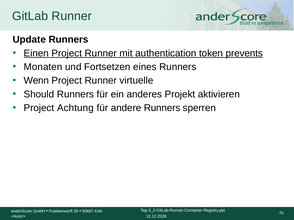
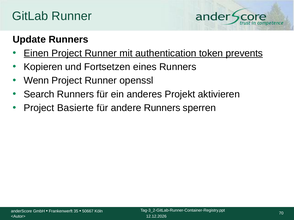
Monaten: Monaten -> Kopieren (43, 67)
virtuelle: virtuelle -> openssl (136, 81)
Should: Should -> Search (39, 94)
Achtung: Achtung -> Basierte (75, 108)
